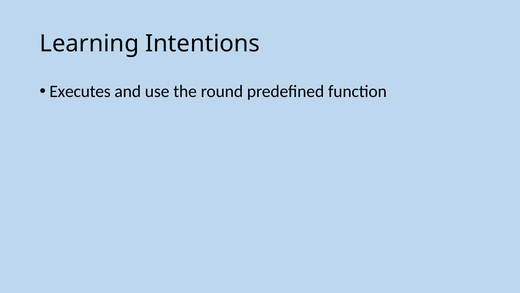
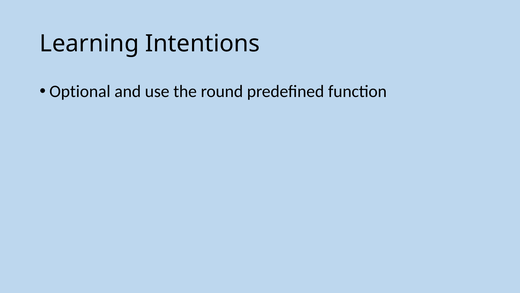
Executes: Executes -> Optional (80, 91)
